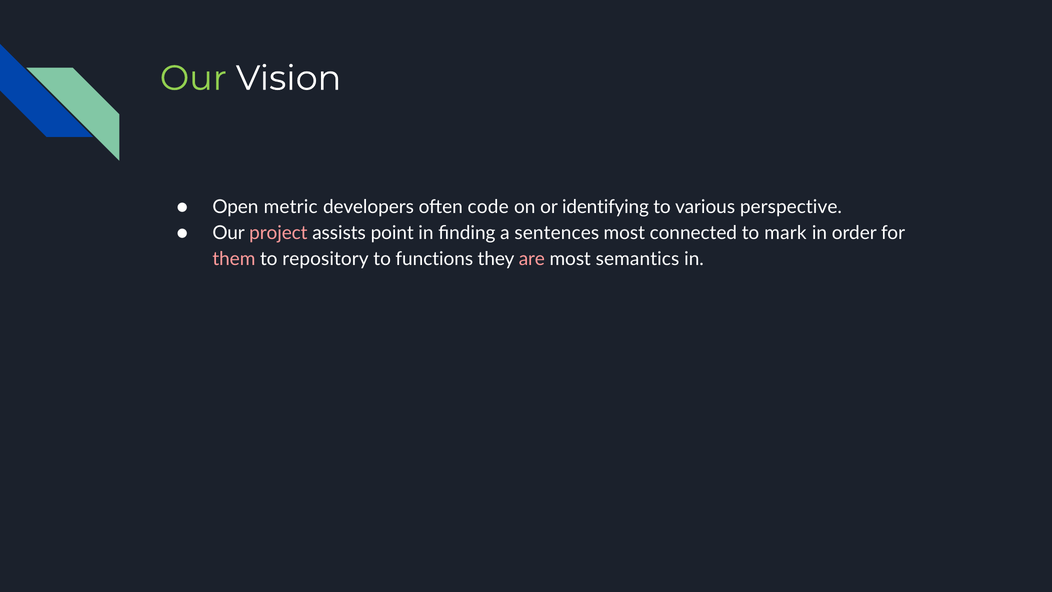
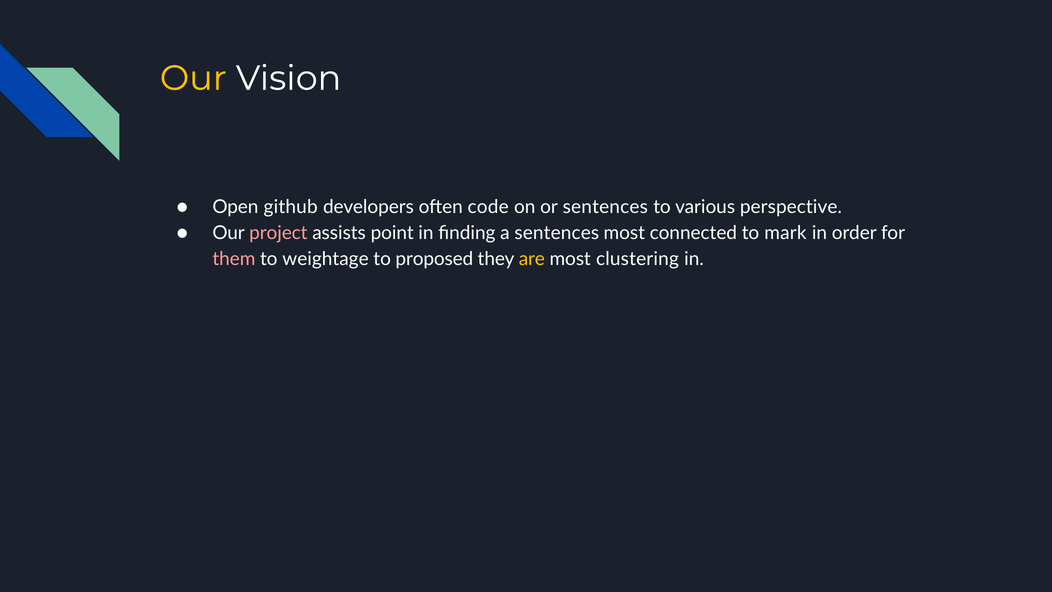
Our colour: light green -> yellow (193, 78)
metric: metric -> github (291, 207)
or identifying: identifying -> sentences (605, 207)
repository: repository -> weightage (326, 259)
functions: functions -> proposed (434, 259)
are colour: pink -> yellow (532, 259)
semantics: semantics -> clustering (637, 259)
